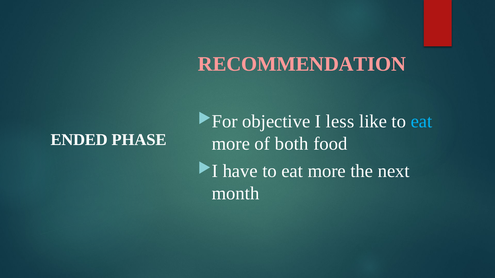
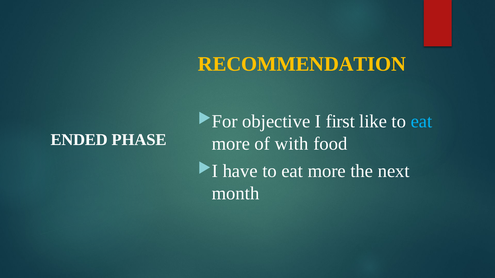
RECOMMENDATION colour: pink -> yellow (302, 64)
less: less -> first (340, 122)
both: both -> with (292, 144)
